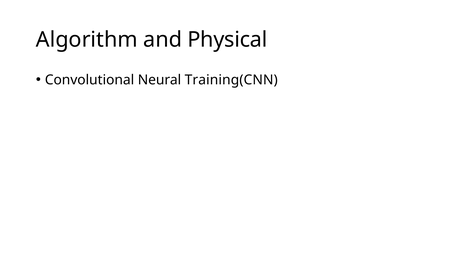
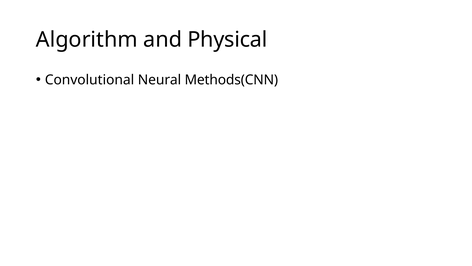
Training(CNN: Training(CNN -> Methods(CNN (231, 80)
